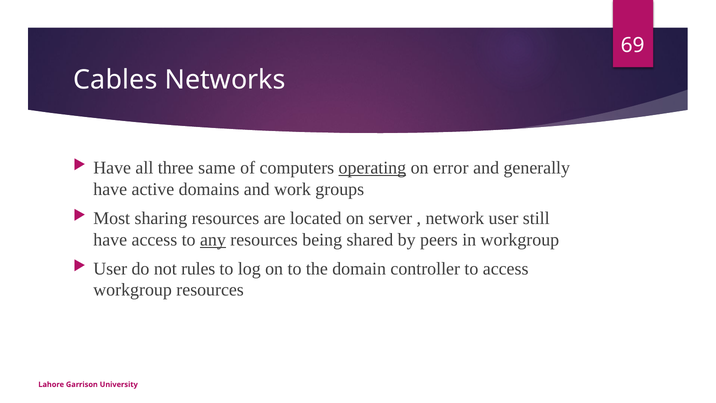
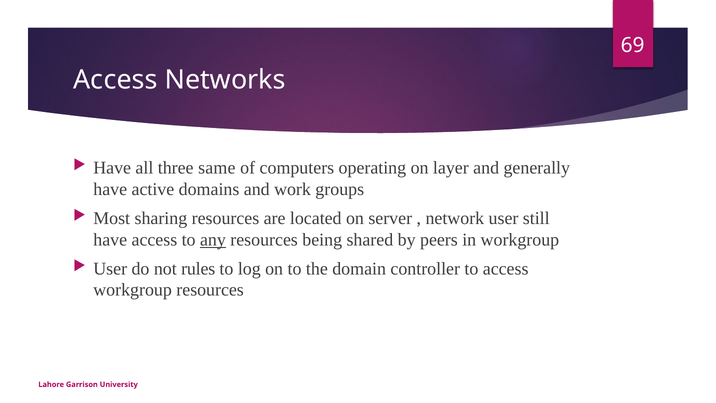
Cables: Cables -> Access (115, 80)
operating underline: present -> none (372, 168)
error: error -> layer (451, 168)
